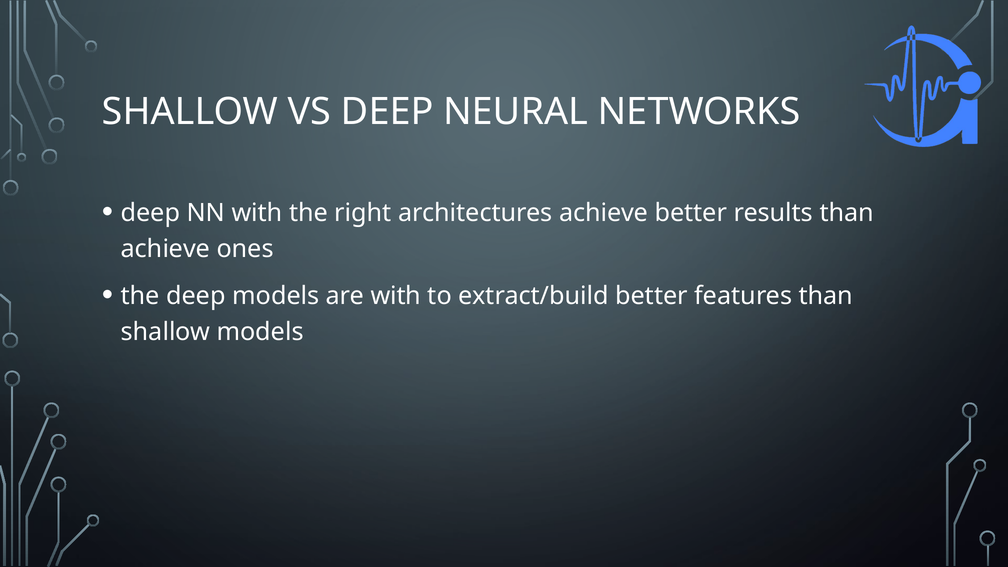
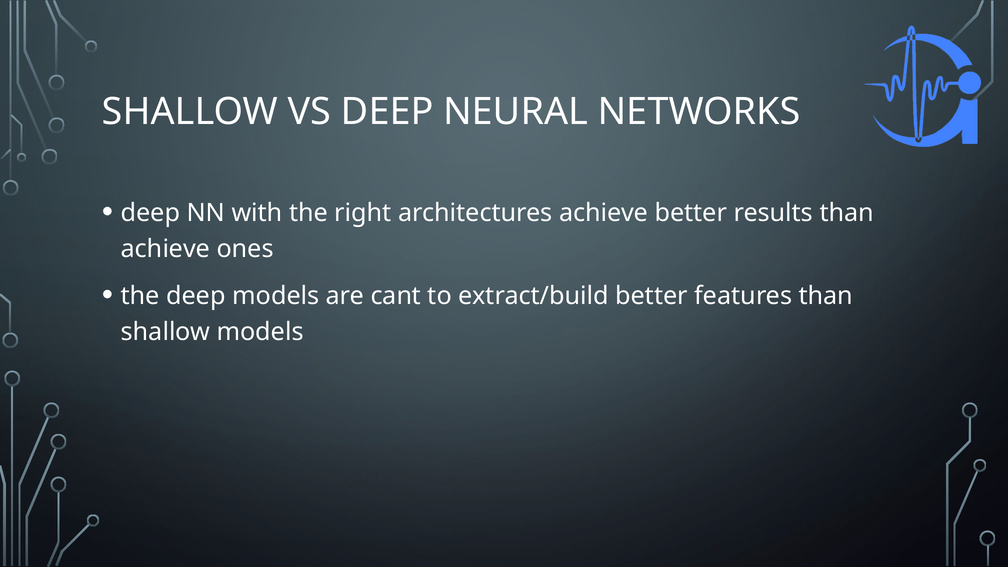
are with: with -> cant (396, 296)
